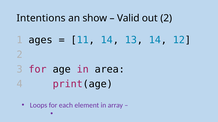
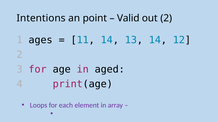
show: show -> point (95, 18)
area: area -> aged (110, 70)
